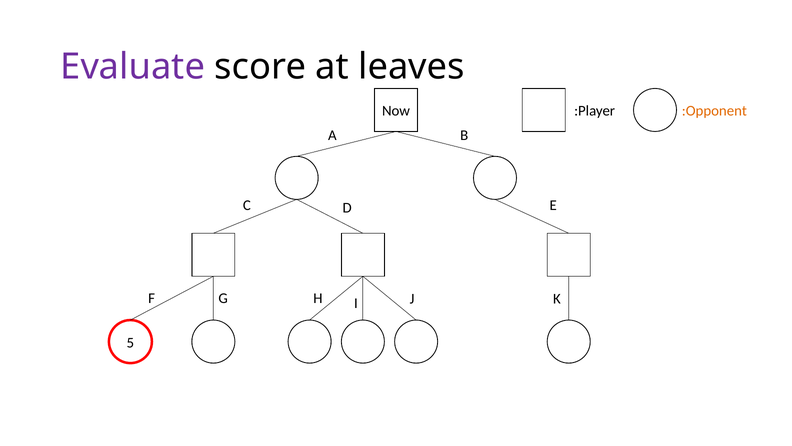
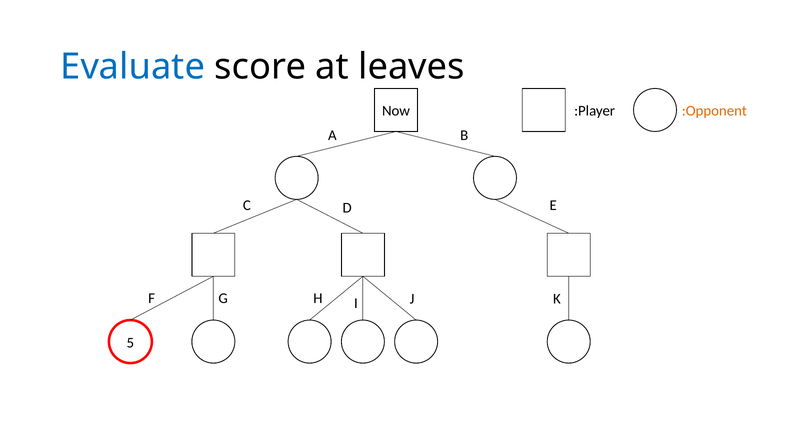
Evaluate colour: purple -> blue (133, 67)
